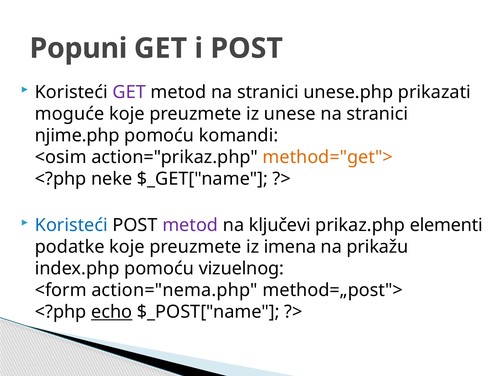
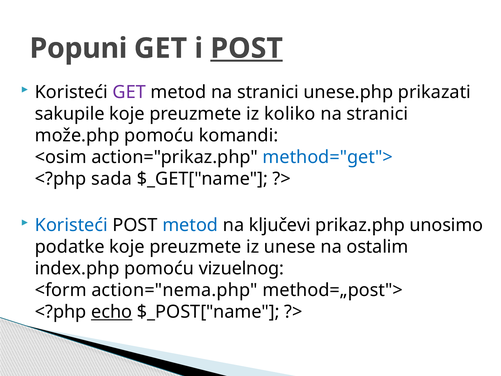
POST underline: none -> present (247, 48)
moguće: moguće -> sakupile (70, 114)
unese: unese -> koliko (290, 114)
njime.php: njime.php -> može.php (77, 135)
method="get"> colour: orange -> blue (328, 157)
neke: neke -> sada (112, 179)
metod colour: purple -> blue (190, 225)
elementi: elementi -> unosimo (446, 225)
imena: imena -> unese (290, 247)
prikažu: prikažu -> ostalim (377, 247)
